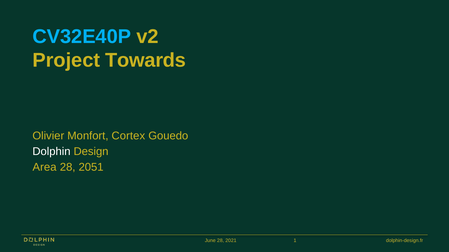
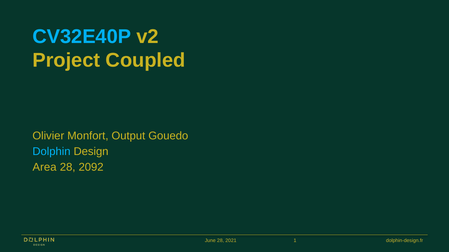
Towards: Towards -> Coupled (146, 61)
Cortex: Cortex -> Output (128, 136)
Dolphin colour: white -> light blue (51, 152)
2051: 2051 -> 2092 (91, 167)
